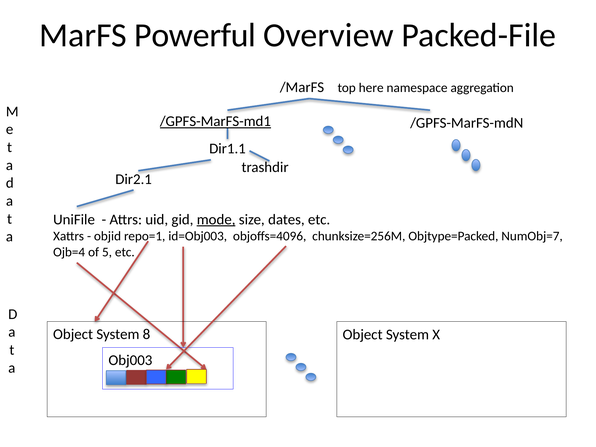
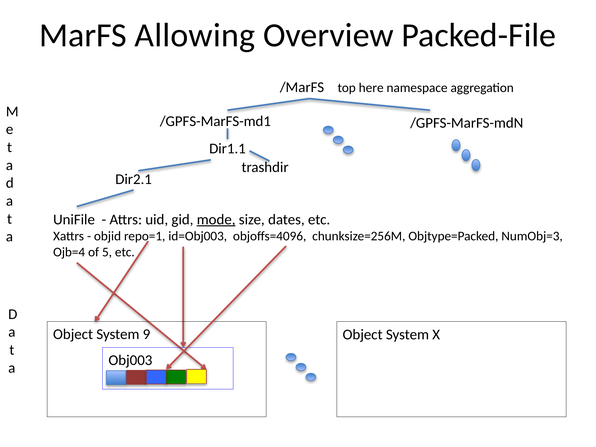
Powerful: Powerful -> Allowing (195, 35)
/GPFS-MarFS-md1 underline: present -> none (215, 121)
NumObj=7: NumObj=7 -> NumObj=3 (532, 236)
8: 8 -> 9 (147, 334)
